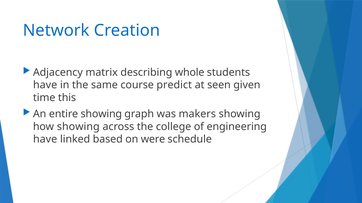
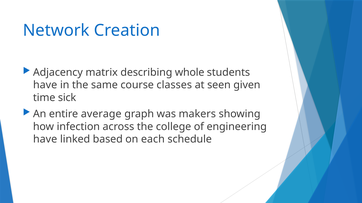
predict: predict -> classes (174, 85)
this: this -> sick (67, 98)
entire showing: showing -> average (101, 114)
how showing: showing -> infection (78, 127)
were: were -> each (153, 140)
